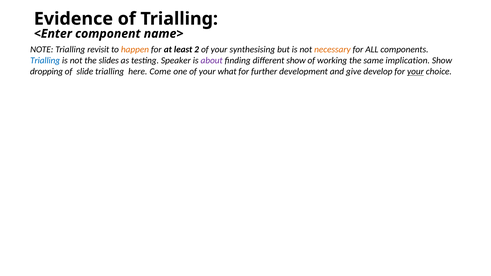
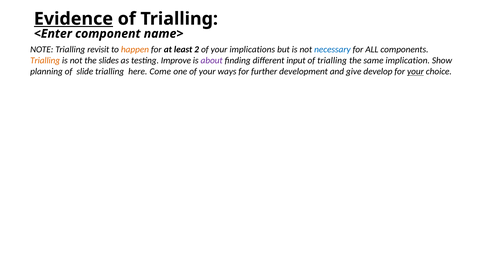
Evidence underline: none -> present (73, 19)
synthesising: synthesising -> implications (252, 49)
necessary colour: orange -> blue (332, 49)
Trialling colour: blue -> orange (45, 61)
Speaker: Speaker -> Improve (176, 61)
different show: show -> input (296, 61)
working: working -> trialling (332, 61)
dropping: dropping -> planning (46, 72)
what: what -> ways (227, 72)
